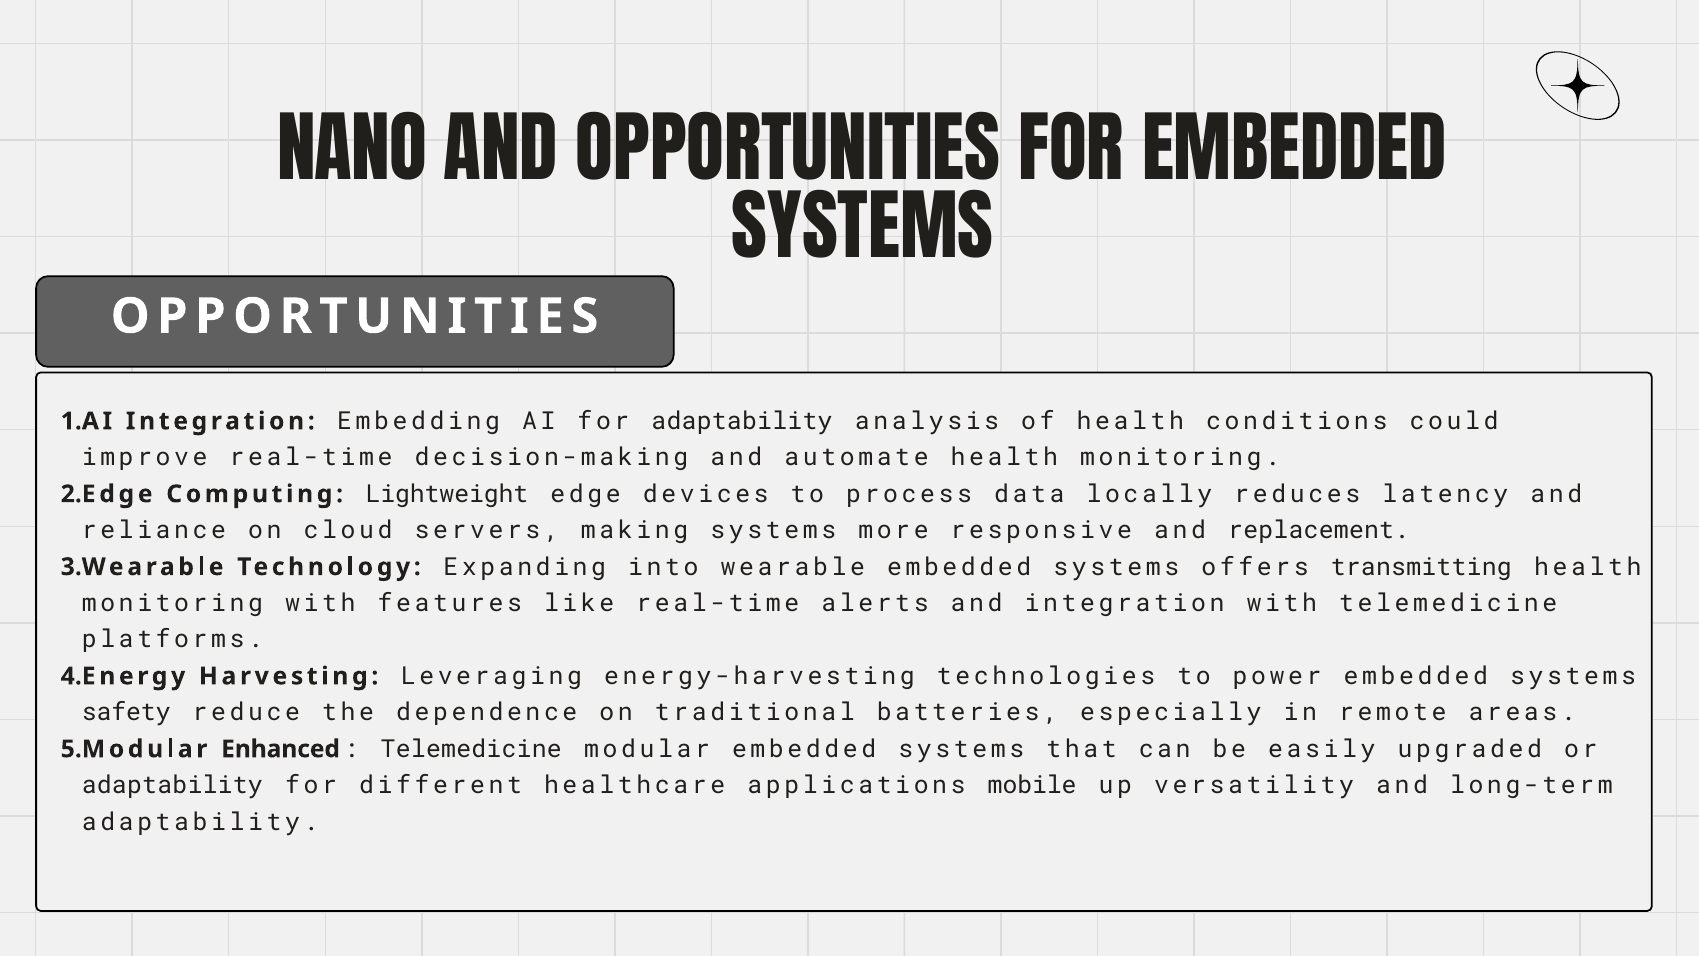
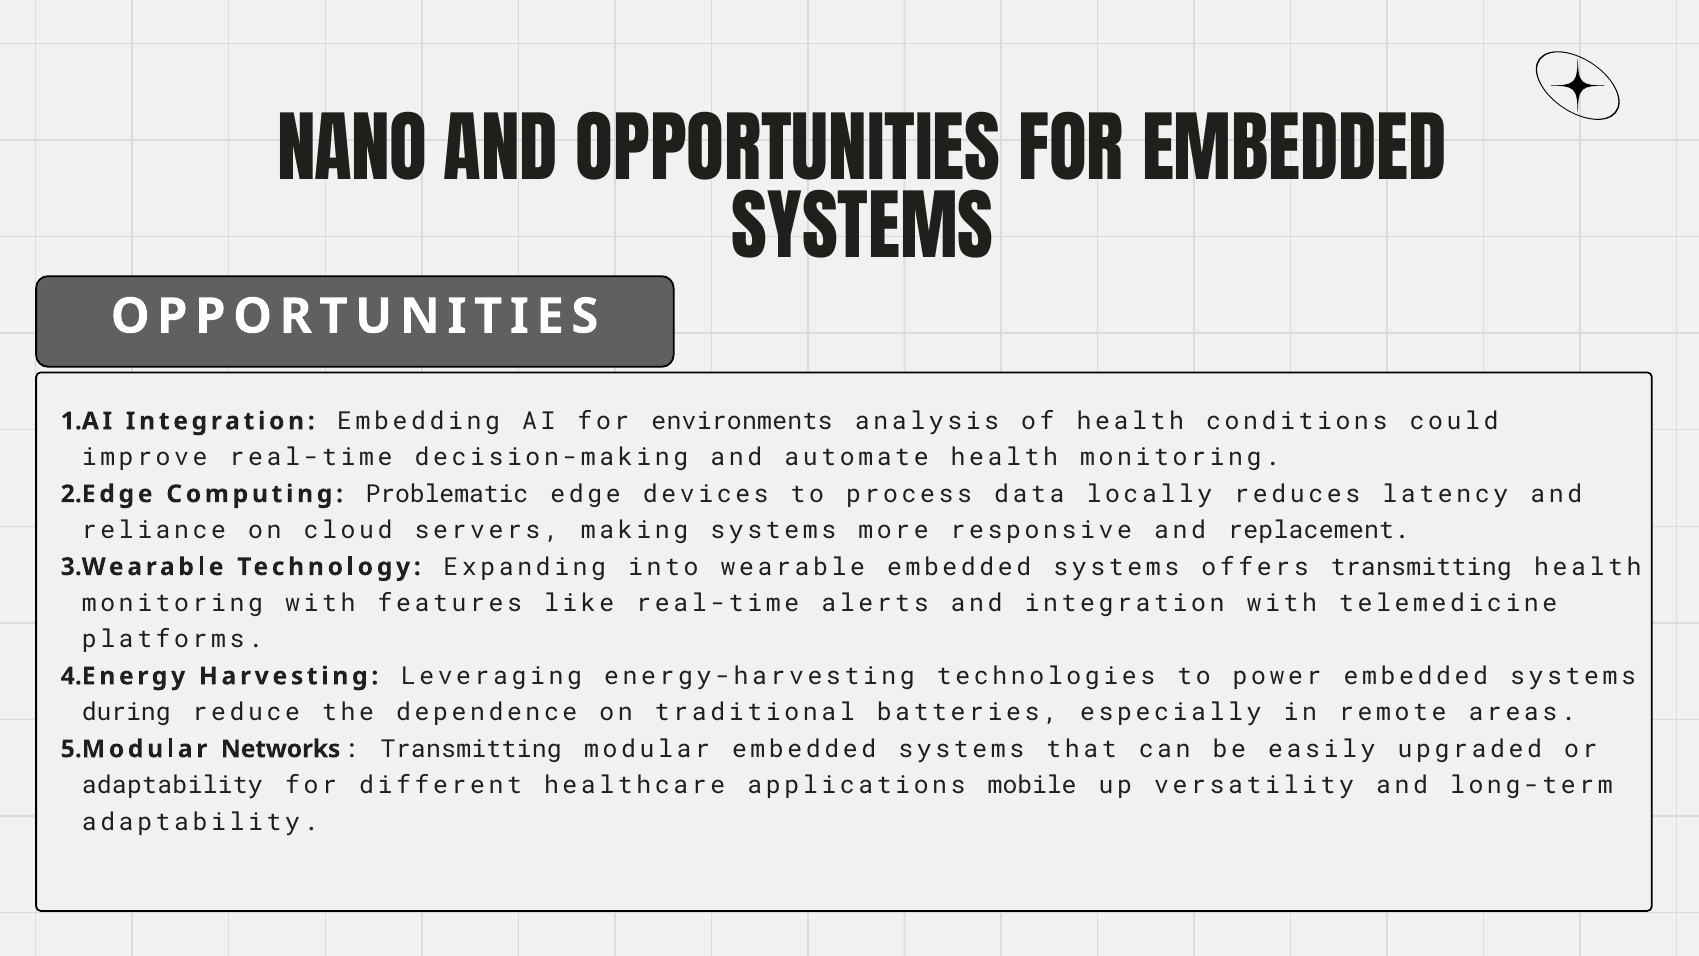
for adaptability: adaptability -> environments (742, 421)
Lightweight: Lightweight -> Problematic (447, 494)
safety: safety -> during (126, 712)
Enhanced: Enhanced -> Networks (281, 749)
Telemedicine: Telemedicine -> Transmitting (471, 749)
